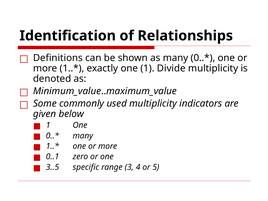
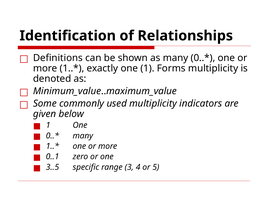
Divide: Divide -> Forms (171, 68)
